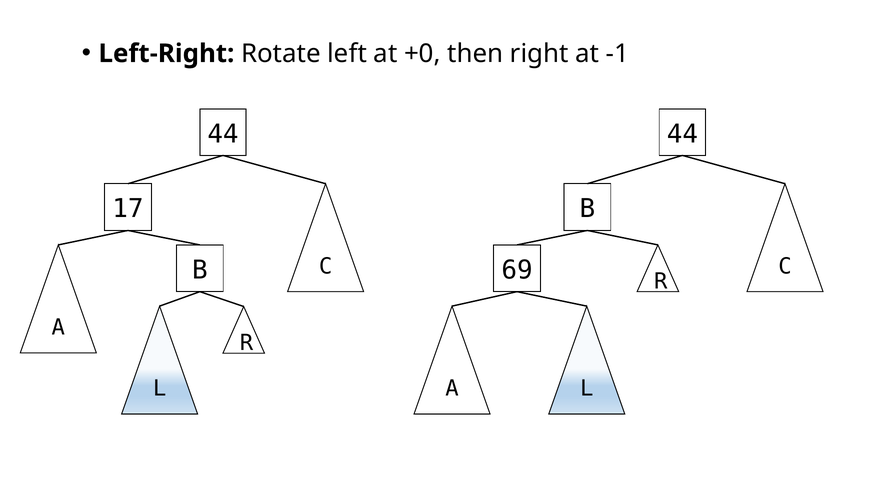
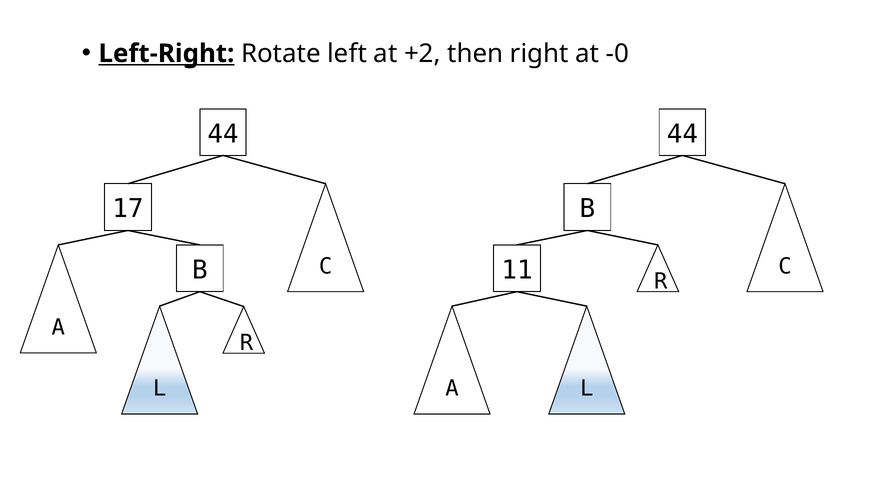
Left-Right underline: none -> present (166, 54)
+0: +0 -> +2 (422, 54)
-1: -1 -> -0 (618, 54)
69: 69 -> 11 (517, 270)
